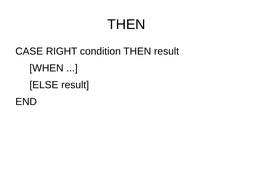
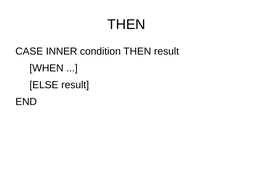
RIGHT: RIGHT -> INNER (62, 51)
